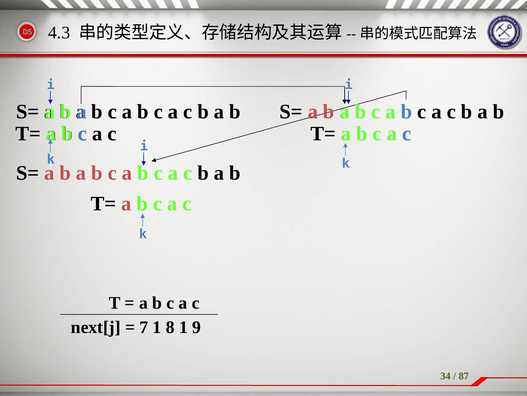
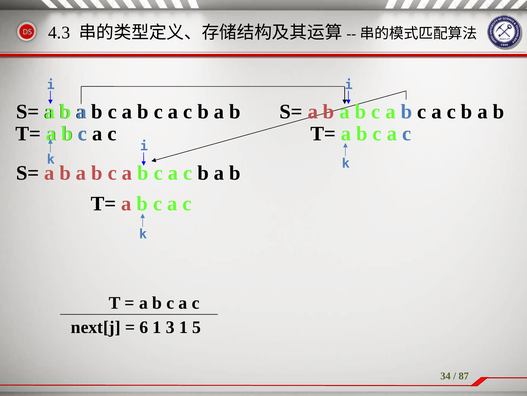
7: 7 -> 6 (144, 327)
8: 8 -> 3 (170, 327)
9: 9 -> 5 (197, 327)
